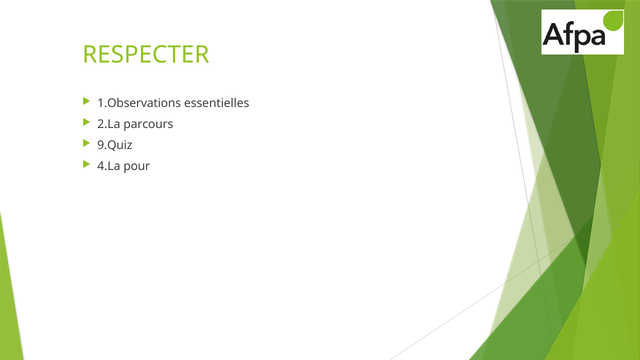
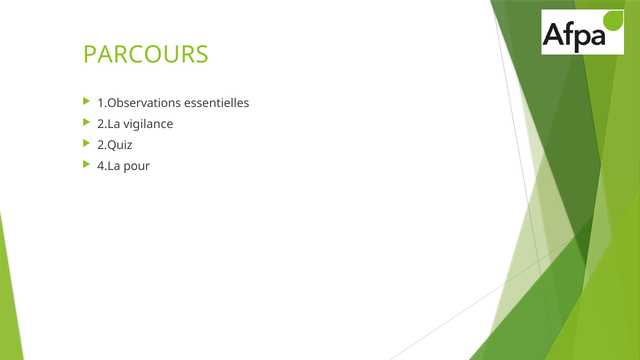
RESPECTER: RESPECTER -> PARCOURS (146, 55)
parcours: parcours -> vigilance (148, 124)
9.Quiz: 9.Quiz -> 2.Quiz (115, 145)
